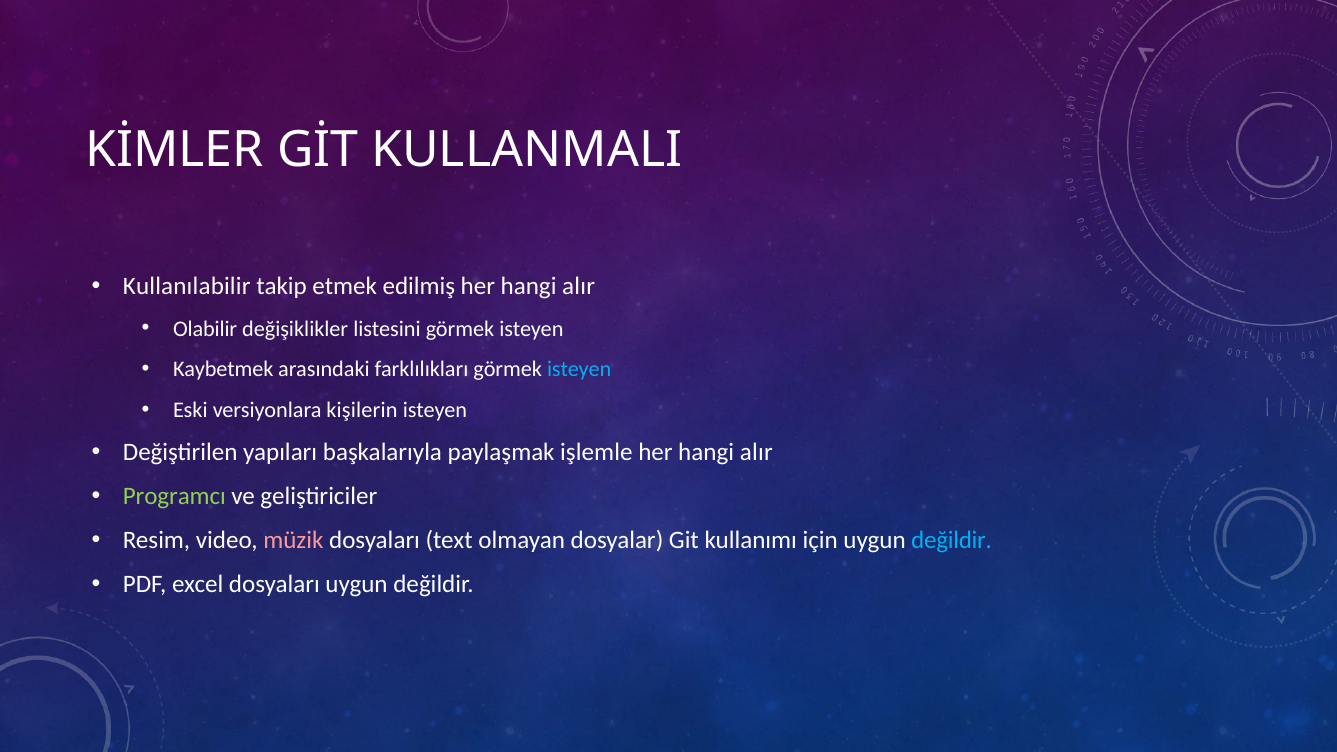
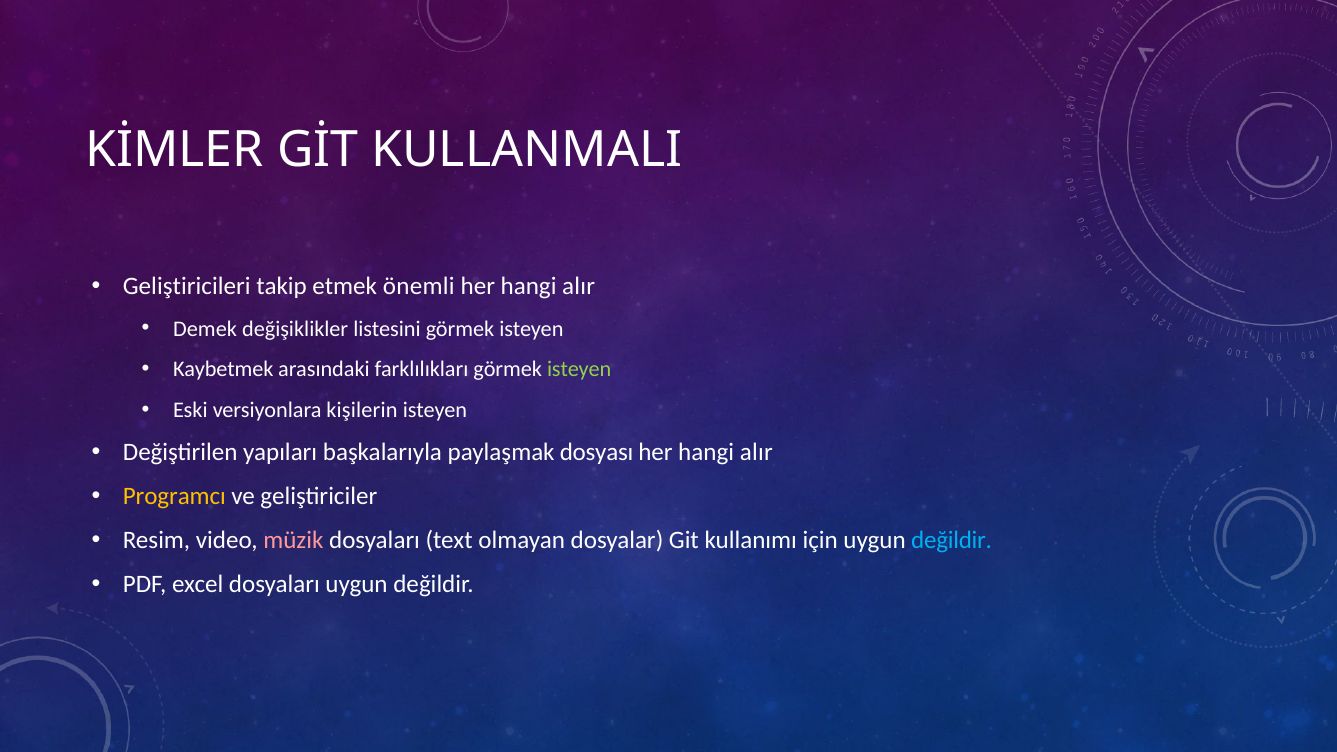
Kullanılabilir: Kullanılabilir -> Geliştiricileri (187, 287)
edilmiş: edilmiş -> önemli (419, 287)
Olabilir: Olabilir -> Demek (205, 329)
isteyen colour: light blue -> light green (579, 369)
işlemle: işlemle -> dosyası (597, 453)
Programcı colour: light green -> yellow (174, 497)
